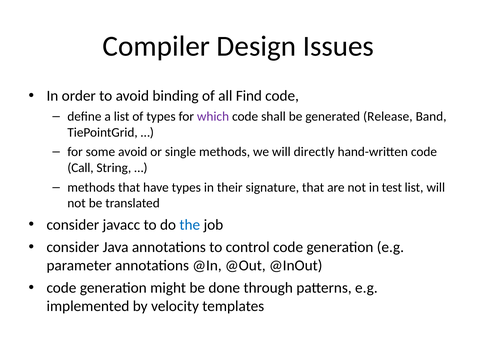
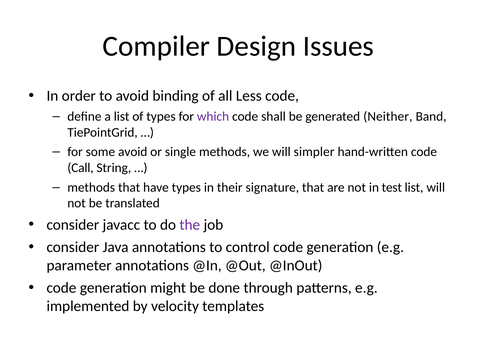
Find: Find -> Less (249, 96)
Release: Release -> Neither (388, 117)
directly: directly -> simpler (314, 152)
the colour: blue -> purple (190, 225)
